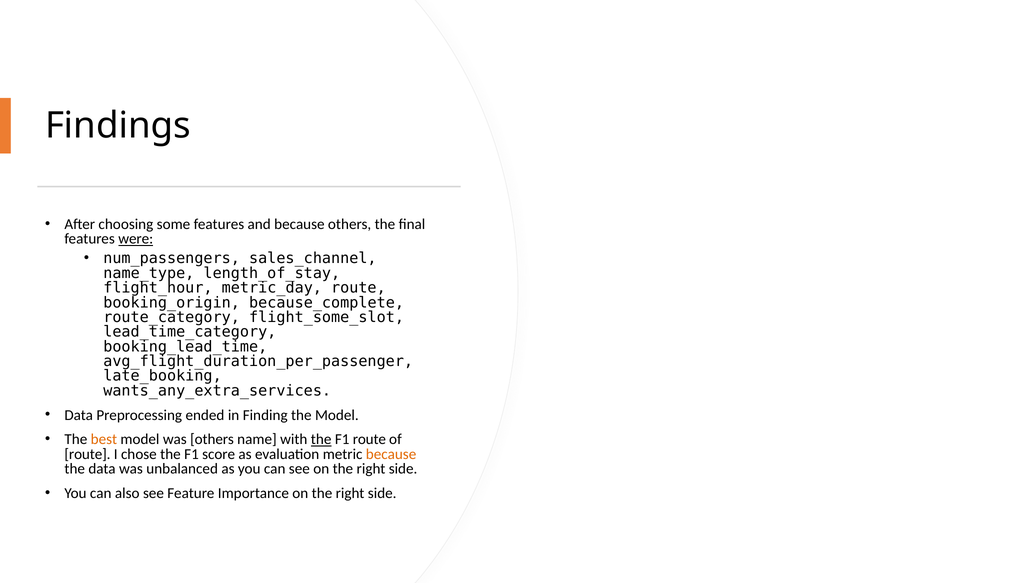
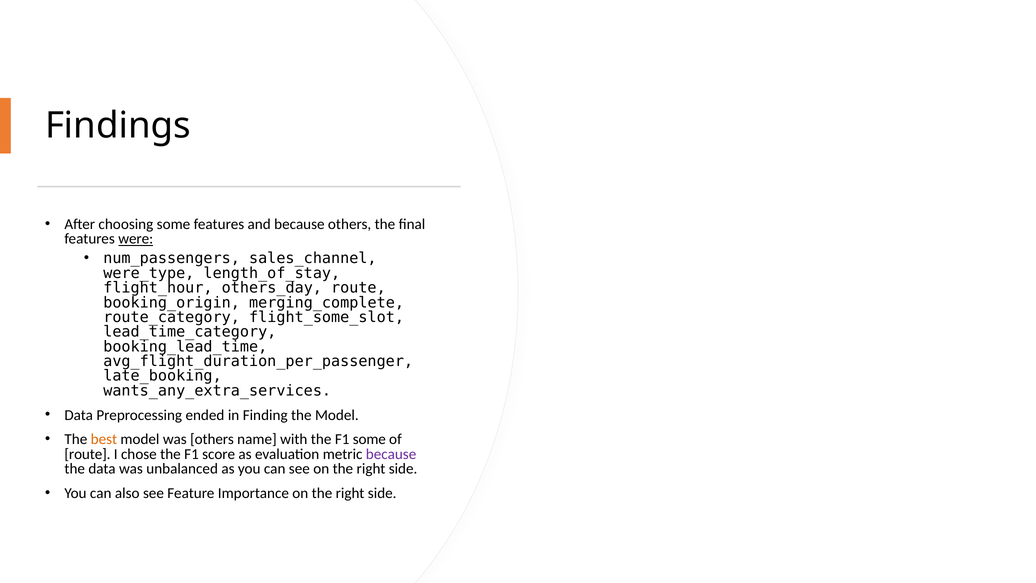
name_type: name_type -> were_type (149, 273)
metric_day: metric_day -> others_day (272, 288)
because_complete: because_complete -> merging_complete (327, 302)
the underline: present -> none (321, 439)
F1 route: route -> some (369, 439)
because colour: orange -> purple (391, 454)
